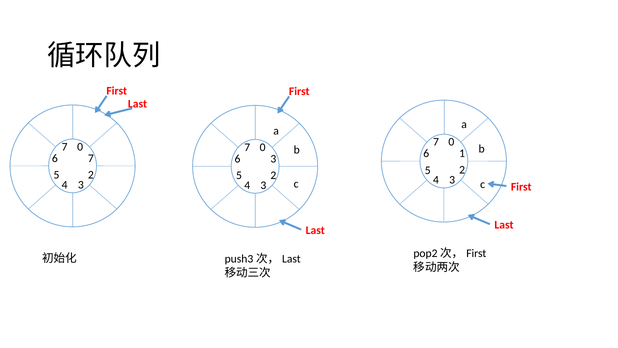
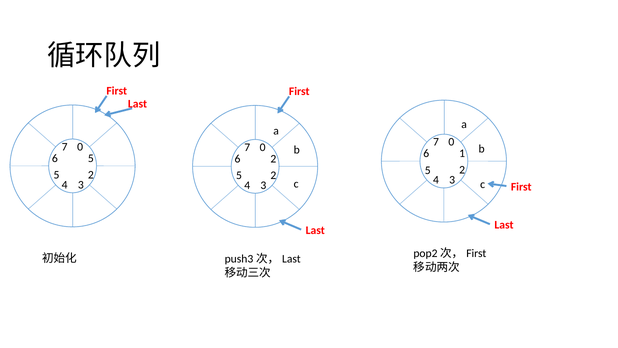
6 7: 7 -> 5 (91, 158)
6 3: 3 -> 2 (273, 159)
